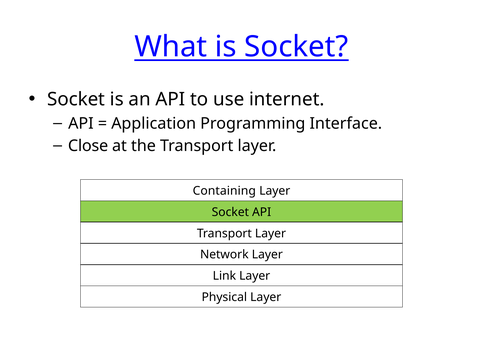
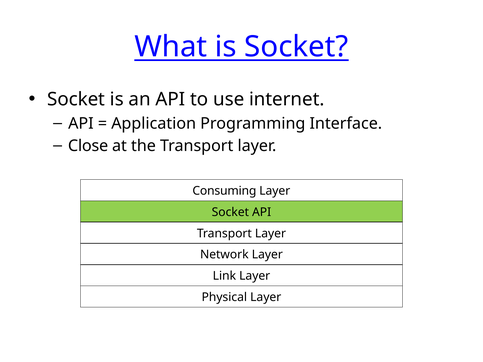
Containing: Containing -> Consuming (224, 191)
